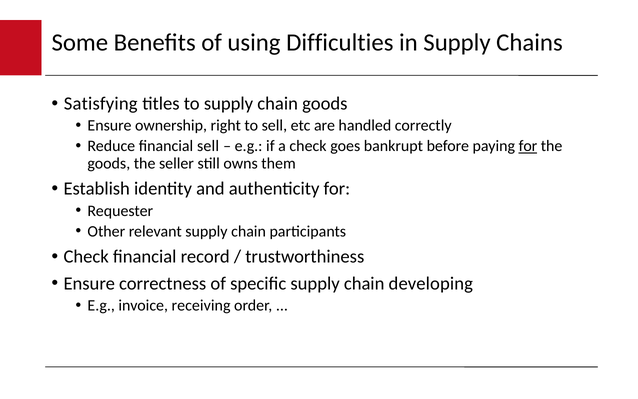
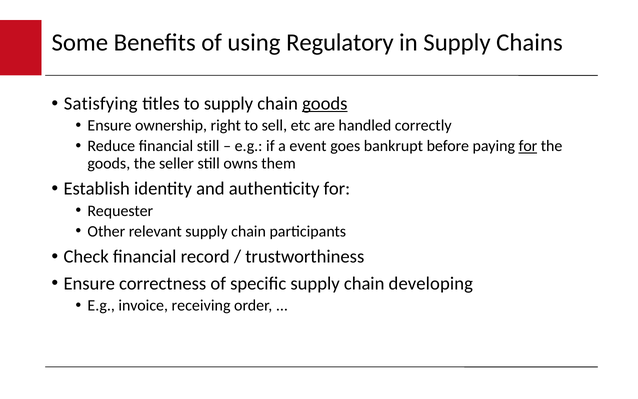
Difficulties: Difficulties -> Regulatory (340, 43)
goods underline: none -> present (325, 104)
financial sell: sell -> still (208, 146)
a check: check -> event (308, 146)
